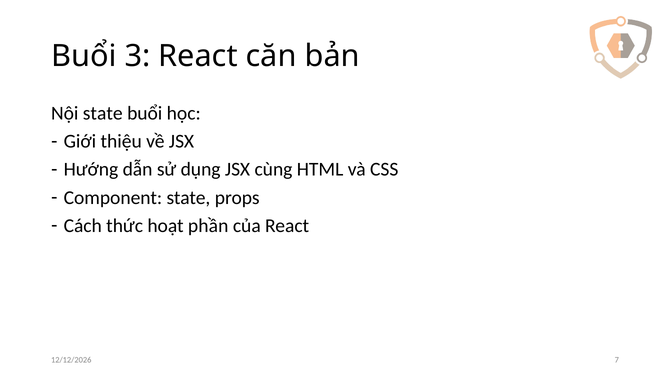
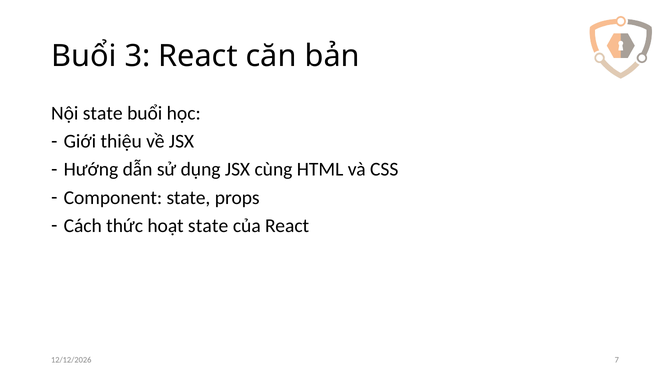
hoạt phần: phần -> state (208, 226)
